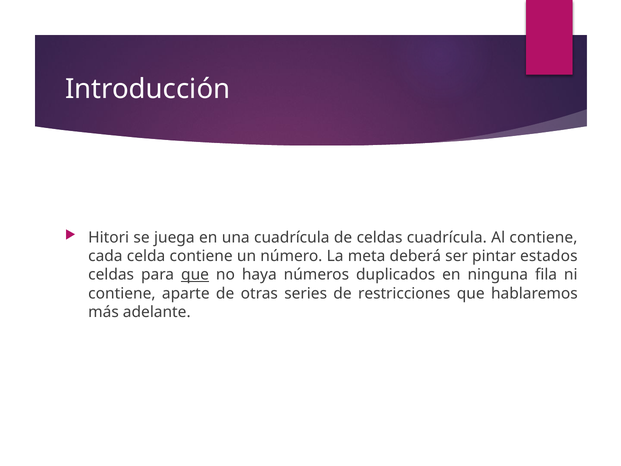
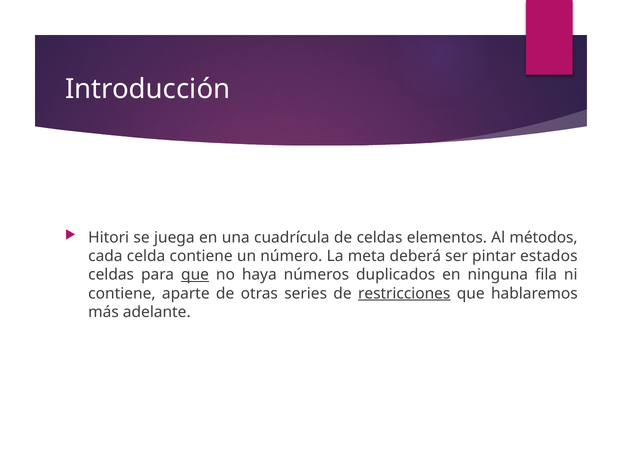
celdas cuadrícula: cuadrícula -> elementos (447, 237)
Al contiene: contiene -> métodos (544, 237)
restricciones underline: none -> present (404, 293)
